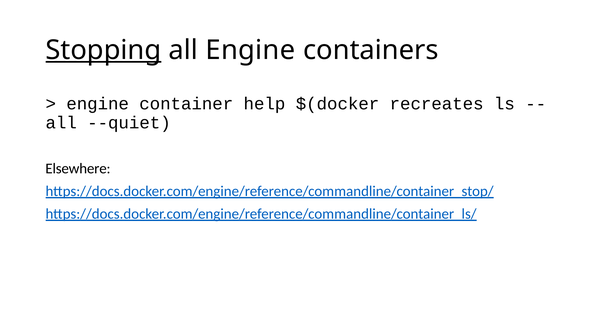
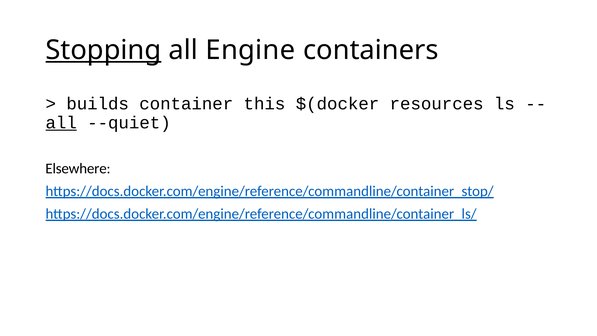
engine: engine -> builds (98, 104)
help: help -> this (264, 104)
recreates: recreates -> resources (437, 104)
all underline: none -> present (61, 123)
